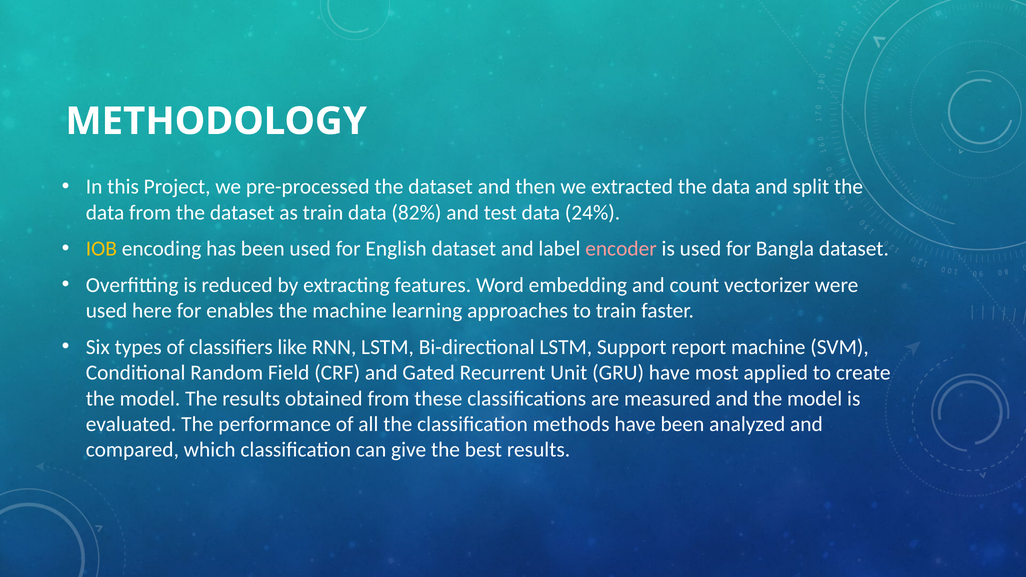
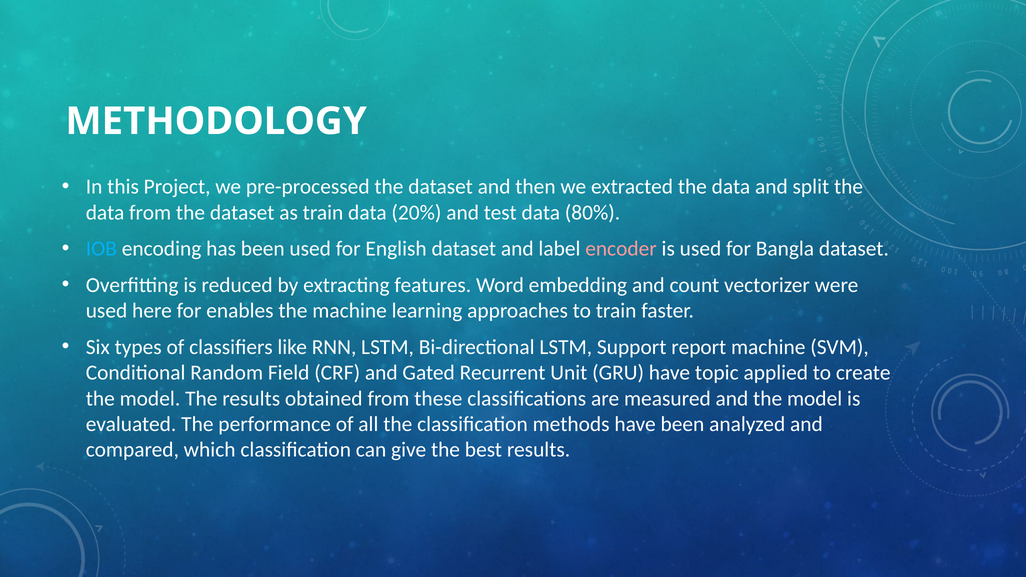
82%: 82% -> 20% (416, 212)
24%: 24% -> 80% (593, 212)
IOB colour: yellow -> light blue (101, 249)
most: most -> topic (717, 373)
